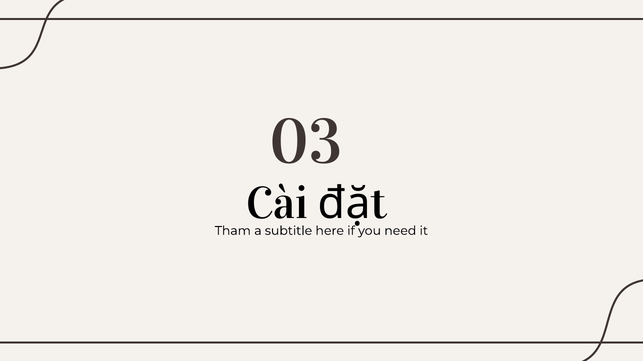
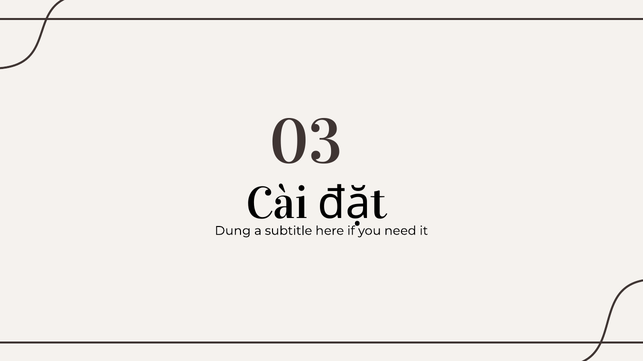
Tham: Tham -> Dung (233, 231)
